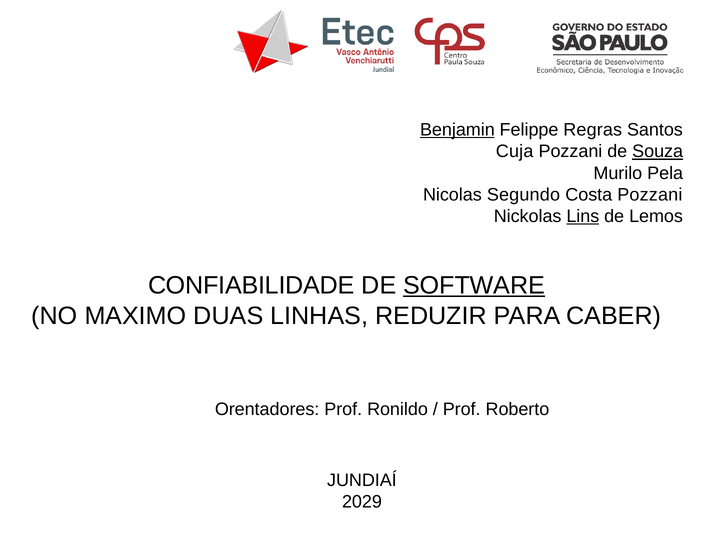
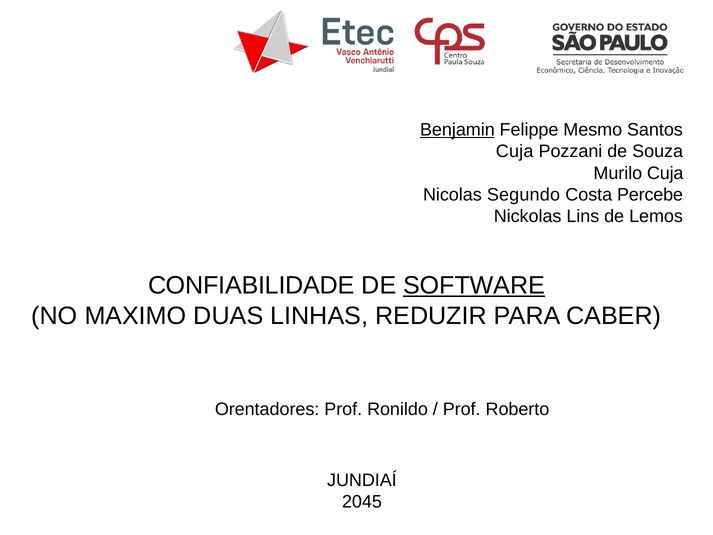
Regras: Regras -> Mesmo (593, 130)
Souza underline: present -> none (658, 151)
Murilo Pela: Pela -> Cuja (665, 173)
Costa Pozzani: Pozzani -> Percebe (650, 195)
Lins underline: present -> none (583, 216)
2029: 2029 -> 2045 (362, 502)
